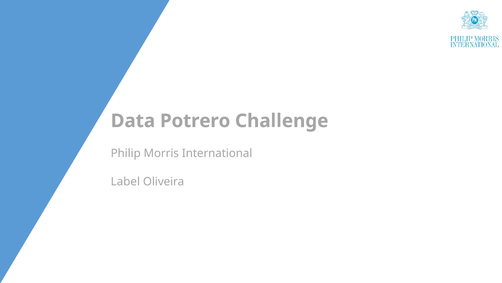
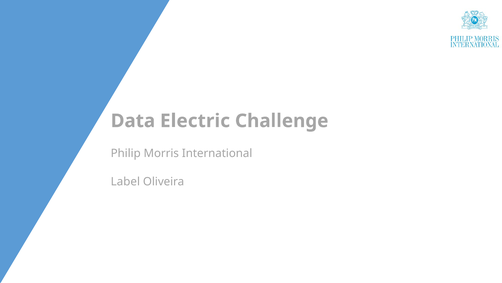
Potrero: Potrero -> Electric (195, 121)
